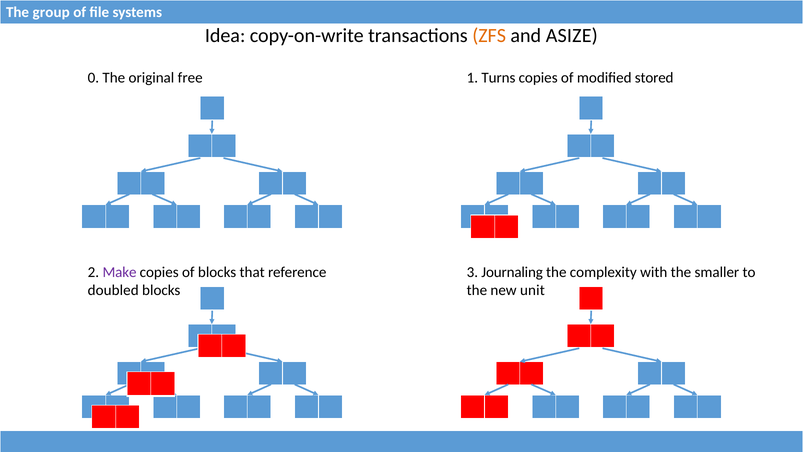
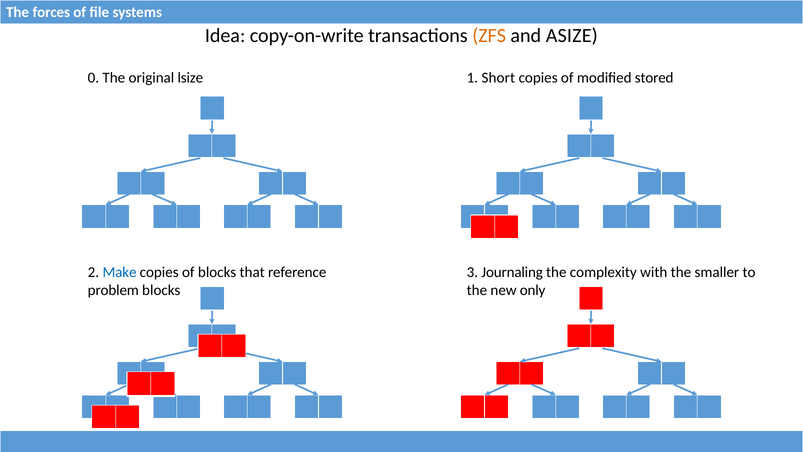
group: group -> forces (51, 12)
free: free -> lsize (190, 78)
Turns: Turns -> Short (498, 78)
Make colour: purple -> blue (119, 272)
unit: unit -> only (533, 290)
doubled: doubled -> problem (113, 290)
